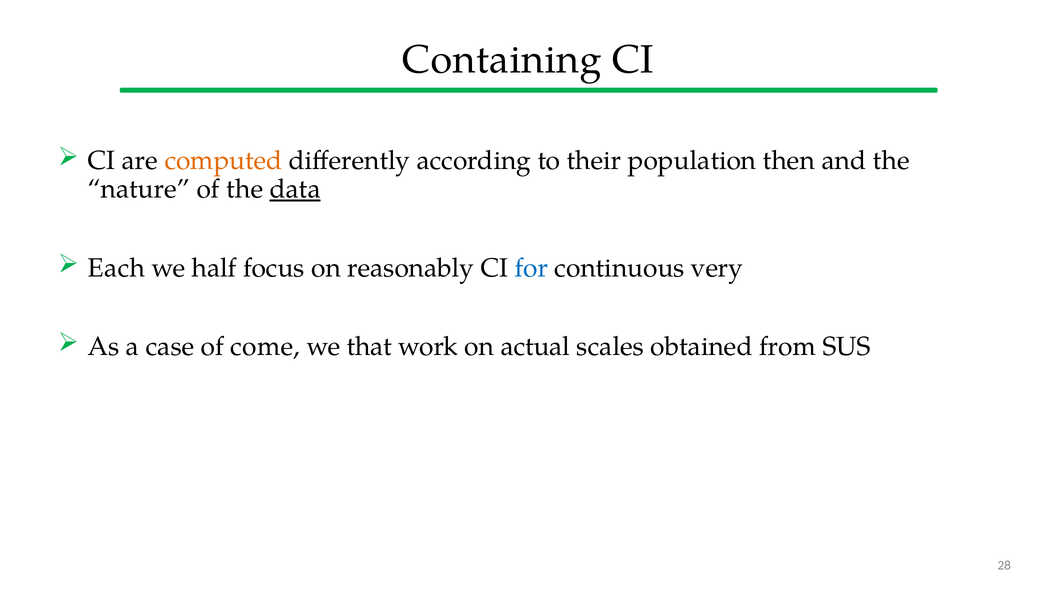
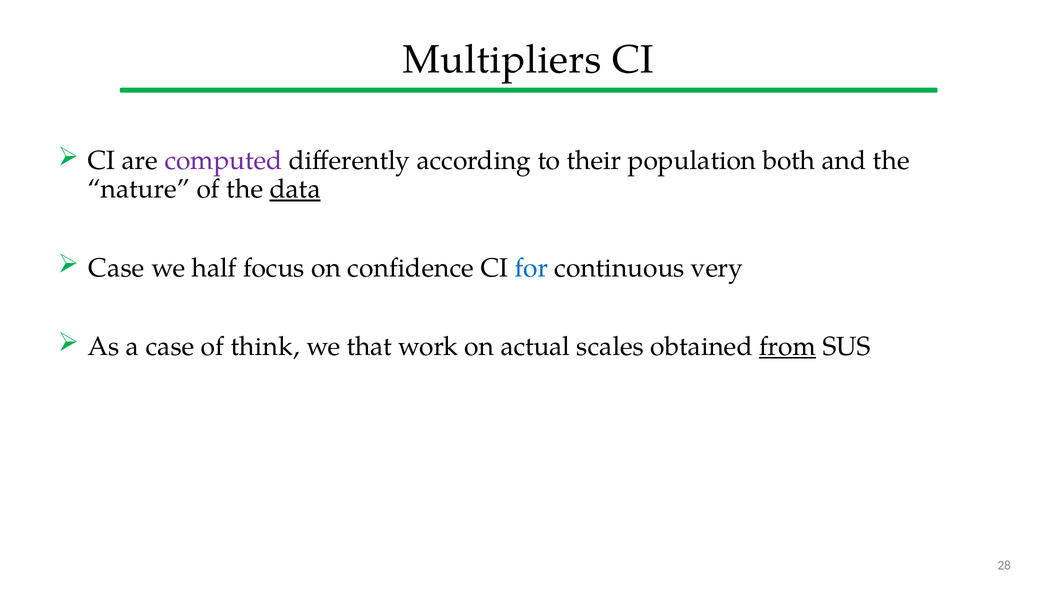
Containing: Containing -> Multipliers (502, 60)
computed colour: orange -> purple (223, 161)
then: then -> both (789, 161)
Each: Each -> Case (116, 268)
reasonably: reasonably -> confidence (411, 268)
come: come -> think (265, 347)
from underline: none -> present (788, 347)
